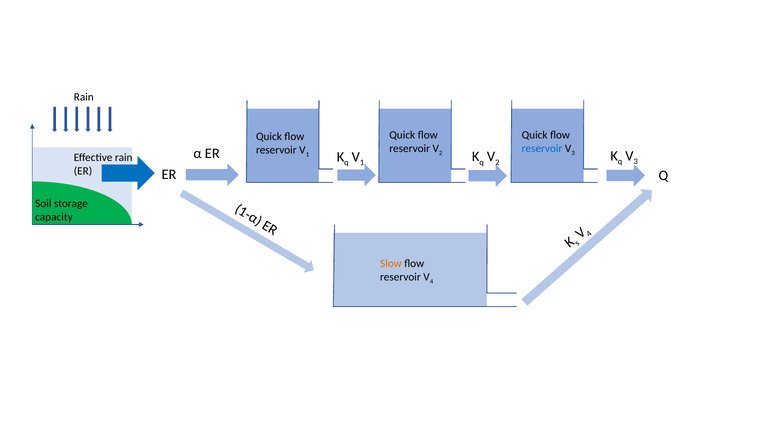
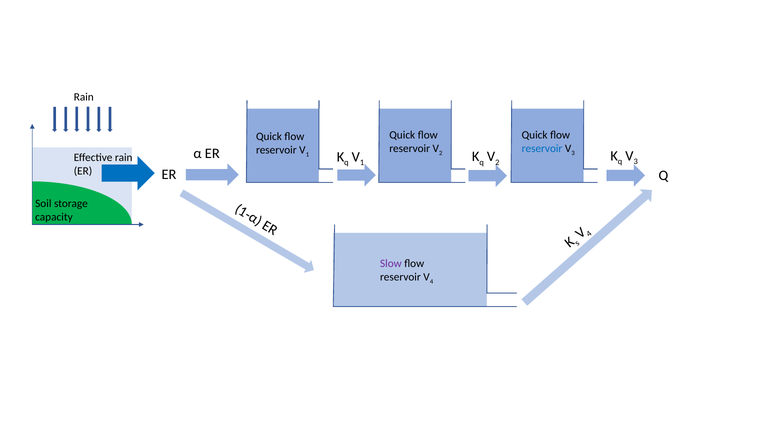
Slow colour: orange -> purple (391, 264)
